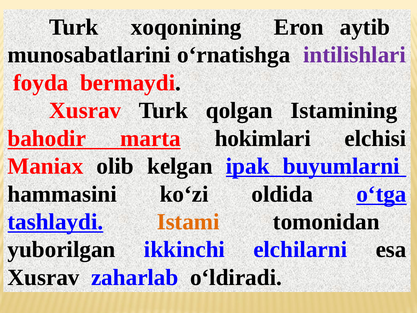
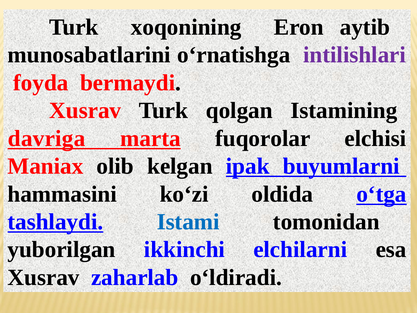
bahodir: bahodir -> davriga (47, 138)
hokimlari: hokimlari -> fuqorolar (263, 138)
Istami colour: orange -> blue (188, 222)
